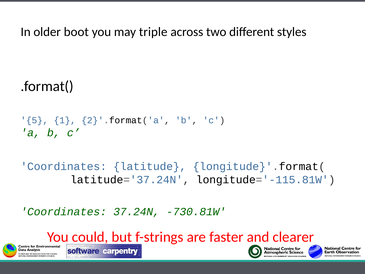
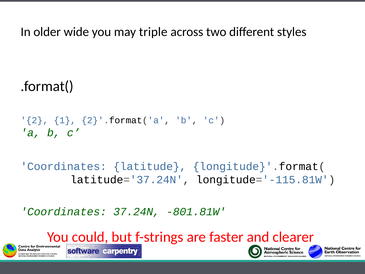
boot: boot -> wide (76, 32)
5: 5 -> 2 (34, 120)
-730.81W: -730.81W -> -801.81W (196, 211)
